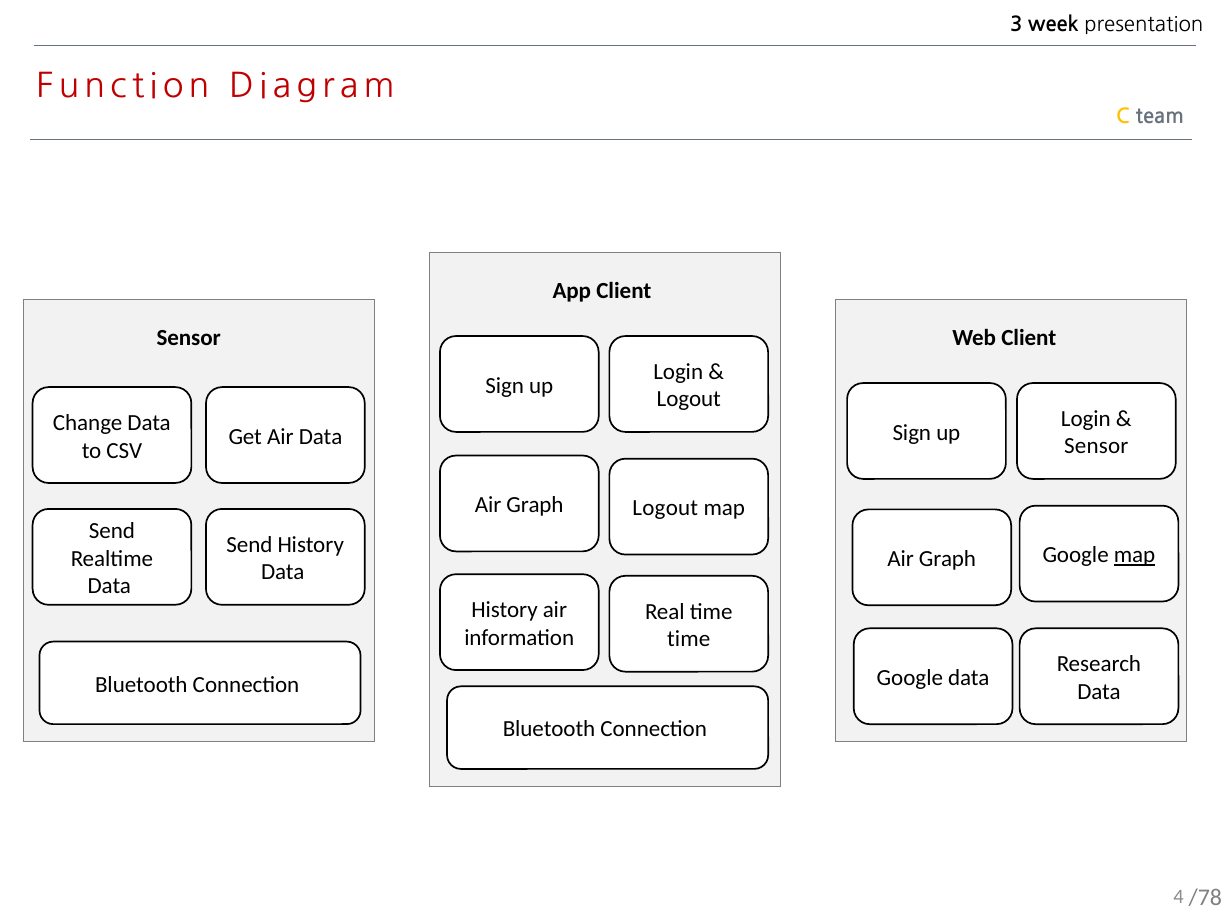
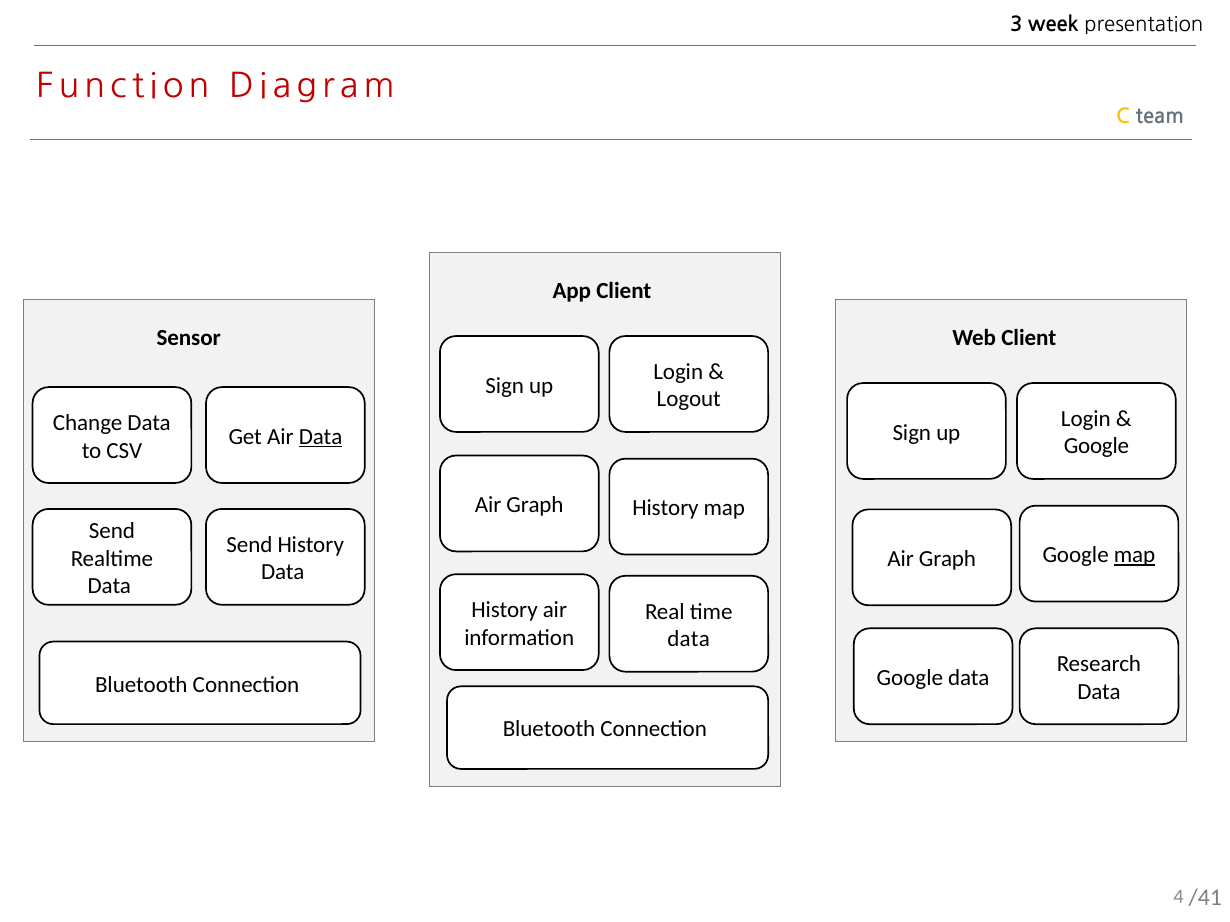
Data underline: none -> present (321, 437)
Sensor: Sensor -> Google (1096, 447)
Logout: Logout -> History (665, 508)
time: time -> data (689, 639)
/78: /78 -> /41 (1205, 898)
